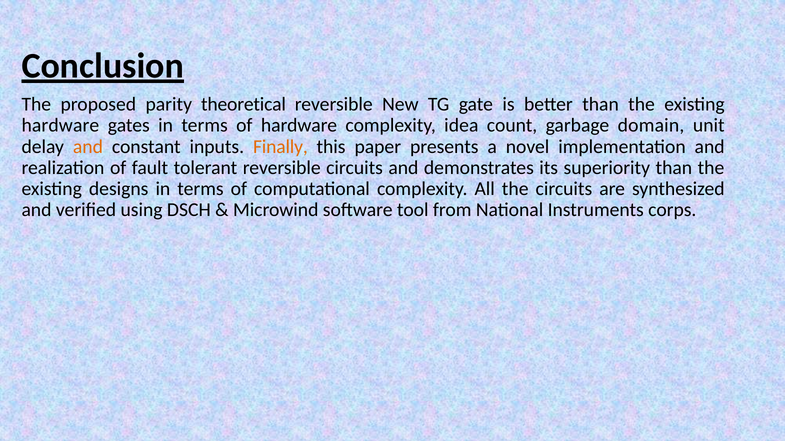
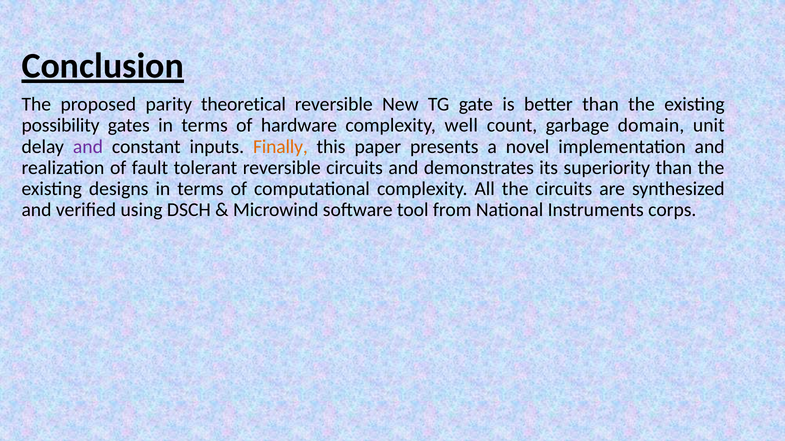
hardware: hardware -> possibility (61, 126)
idea: idea -> well (461, 126)
and colour: orange -> purple (88, 147)
